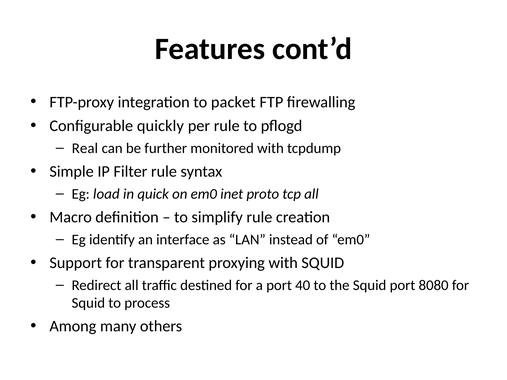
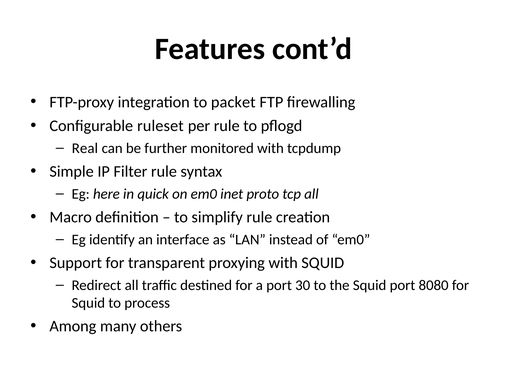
quickly: quickly -> ruleset (160, 126)
load: load -> here (106, 194)
40: 40 -> 30 (303, 285)
